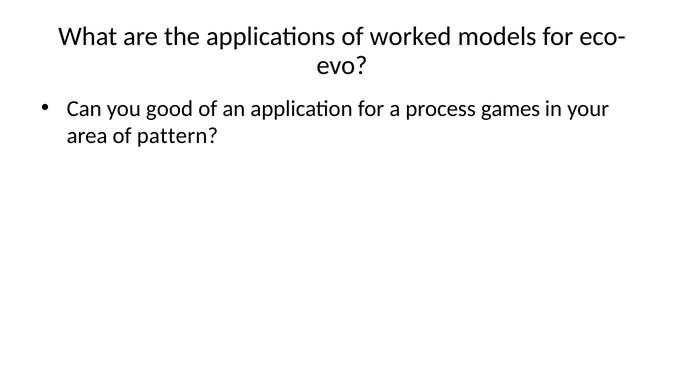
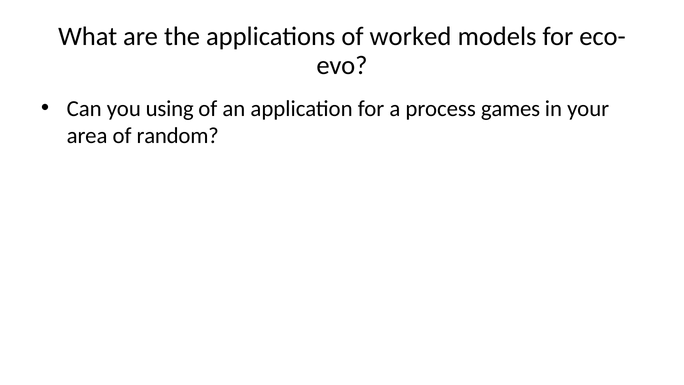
good: good -> using (170, 108)
pattern: pattern -> random (178, 136)
